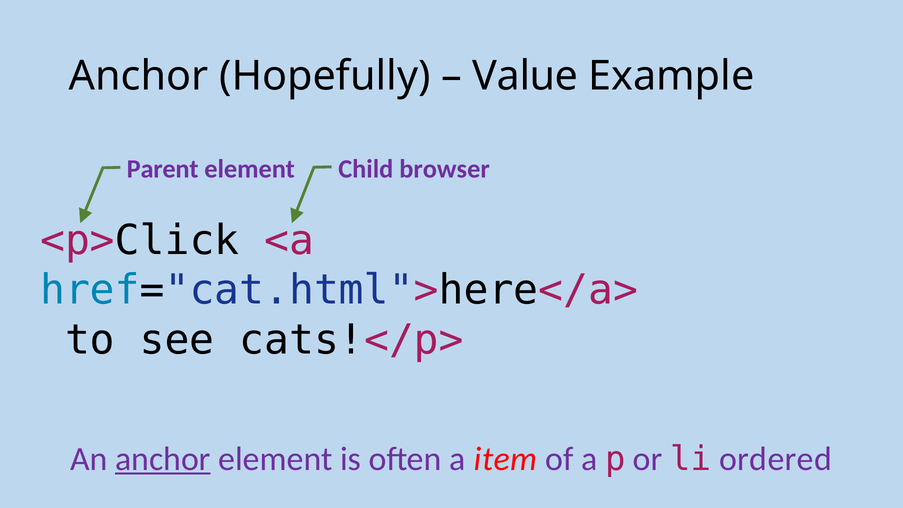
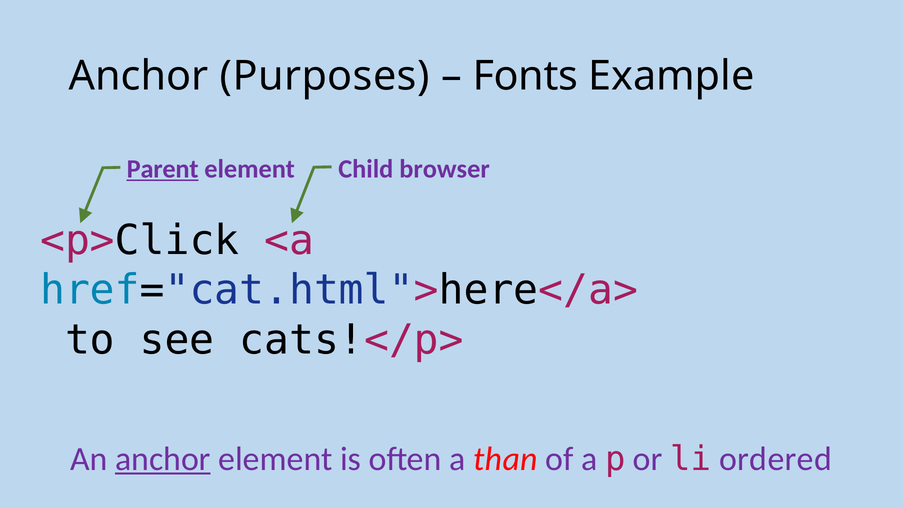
Hopefully: Hopefully -> Purposes (325, 76)
Value: Value -> Fonts (525, 76)
Parent underline: none -> present (163, 169)
item: item -> than (506, 459)
